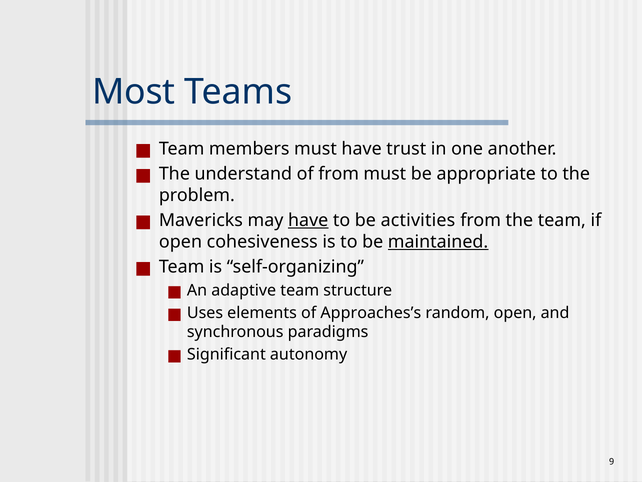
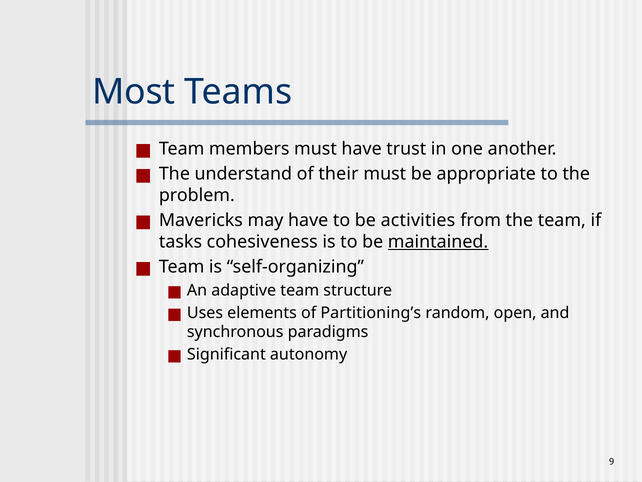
of from: from -> their (338, 174)
have underline: present -> none (308, 220)
open: open -> tasks (181, 242)
Approaches’s: Approaches’s -> Partitioning’s (371, 313)
